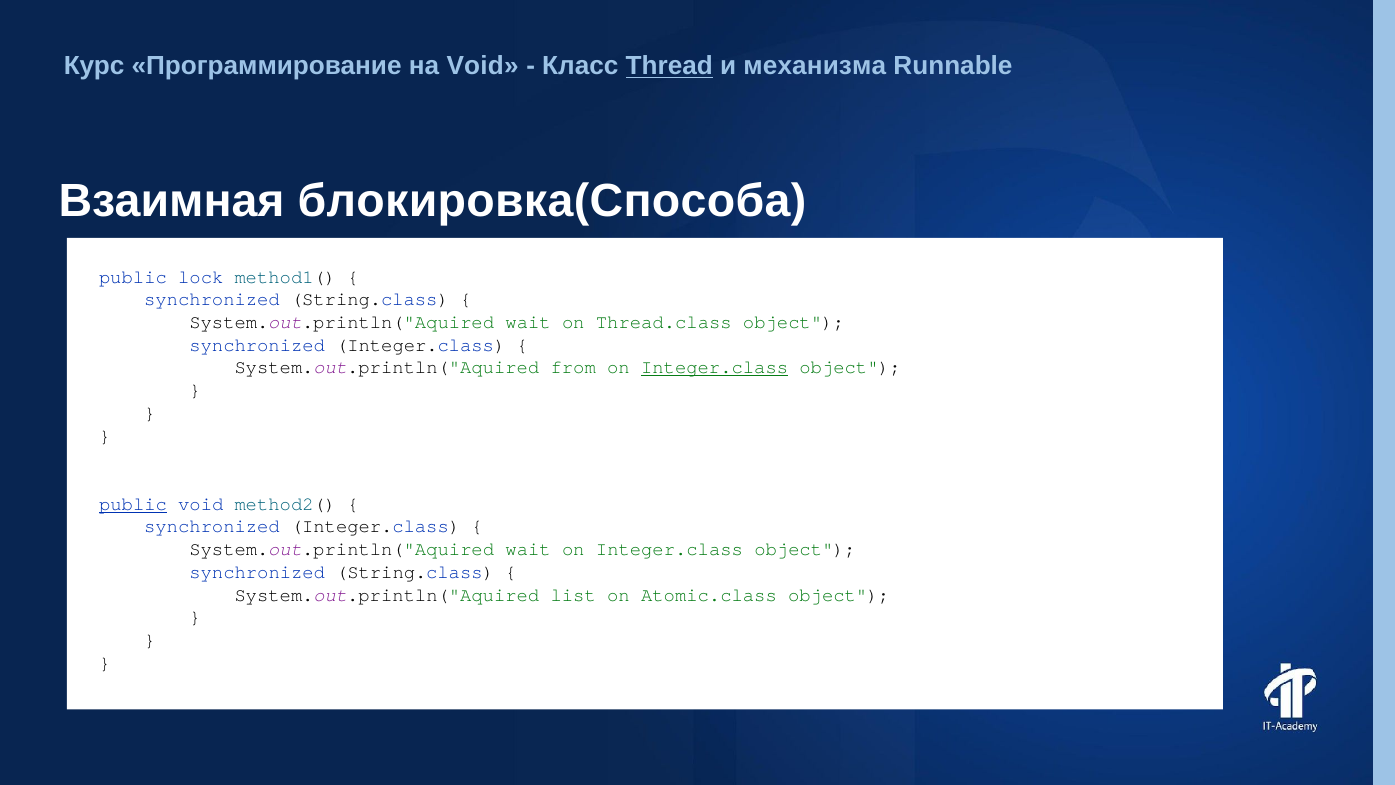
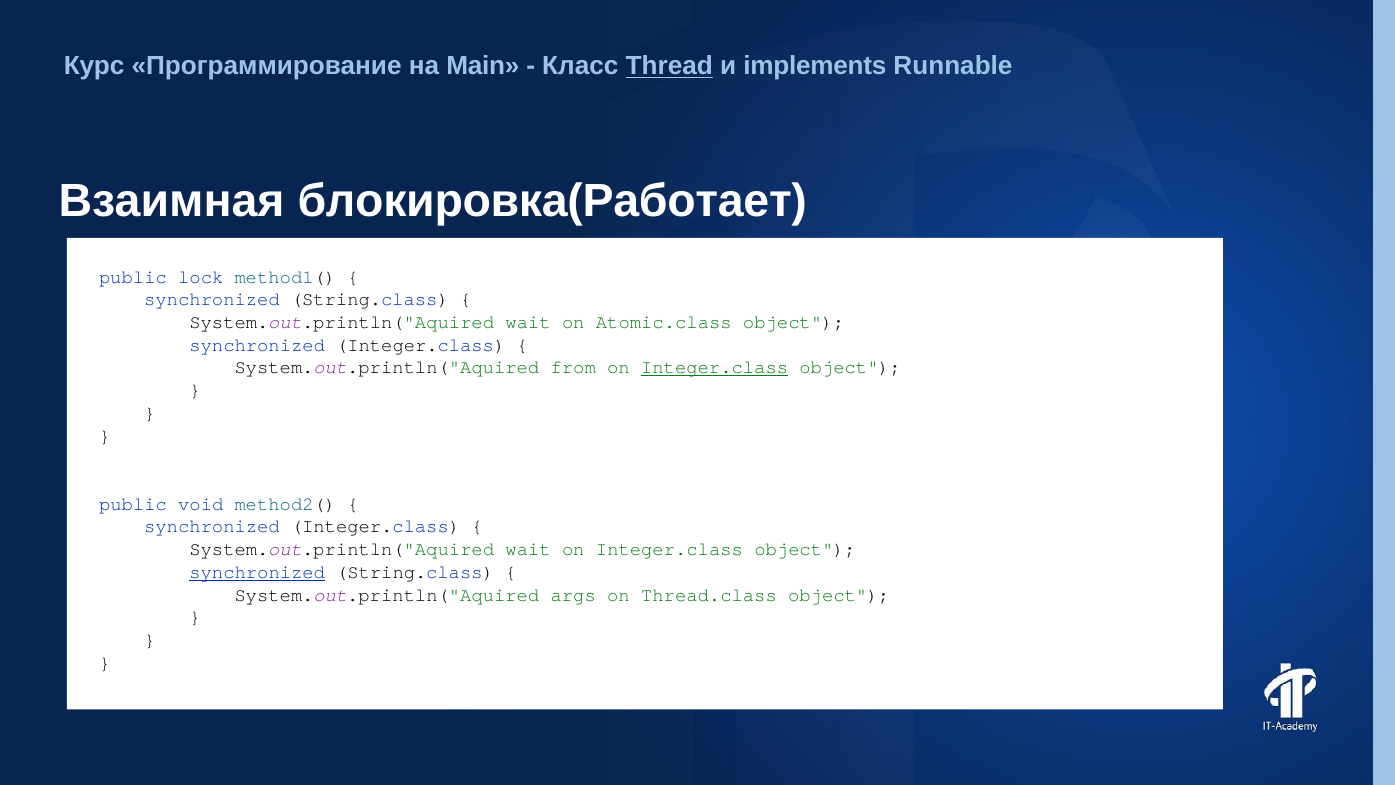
на Void: Void -> Main (483, 66)
механизма: механизма -> implements (815, 66)
блокировка(Способа: блокировка(Способа -> блокировка(Работает (552, 201)
Thread.class: Thread.class -> Atomic.class (664, 322)
public underline: present -> none (133, 504)
synchronized underline: none -> present (257, 572)
list: list -> args (573, 595)
Atomic.class: Atomic.class -> Thread.class (709, 595)
